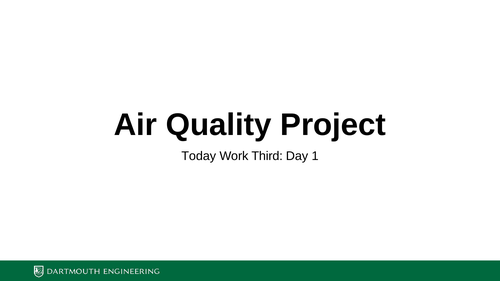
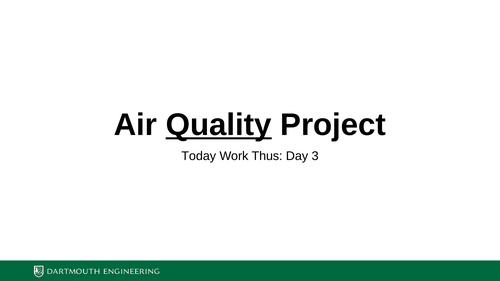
Quality underline: none -> present (219, 125)
Third: Third -> Thus (267, 156)
1: 1 -> 3 (315, 156)
